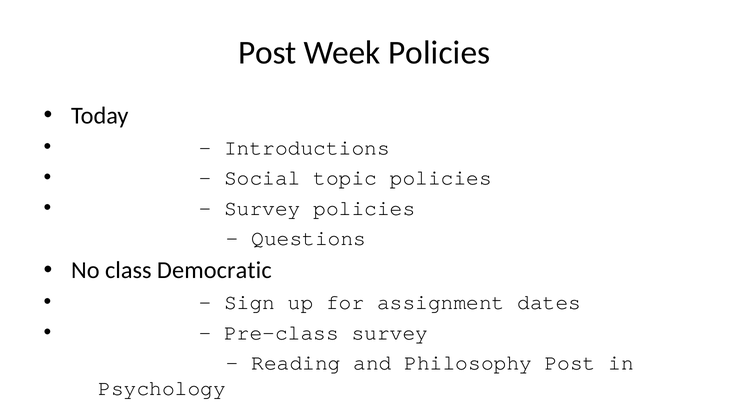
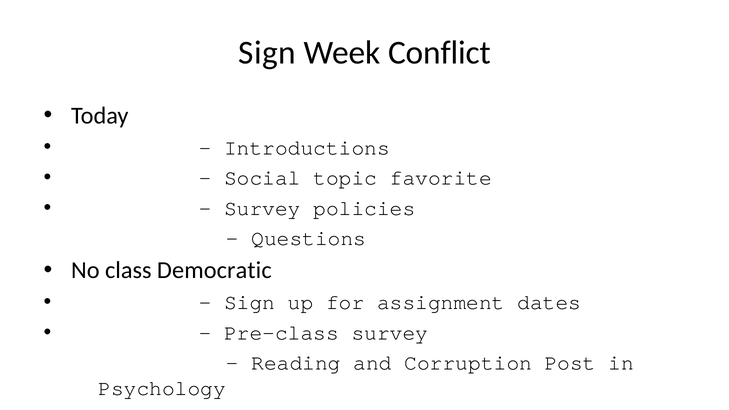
Post: Post -> Sign (267, 53)
Week Policies: Policies -> Conflict (439, 53)
topic policies: policies -> favorite (441, 178)
Philosophy: Philosophy -> Corruption (468, 363)
